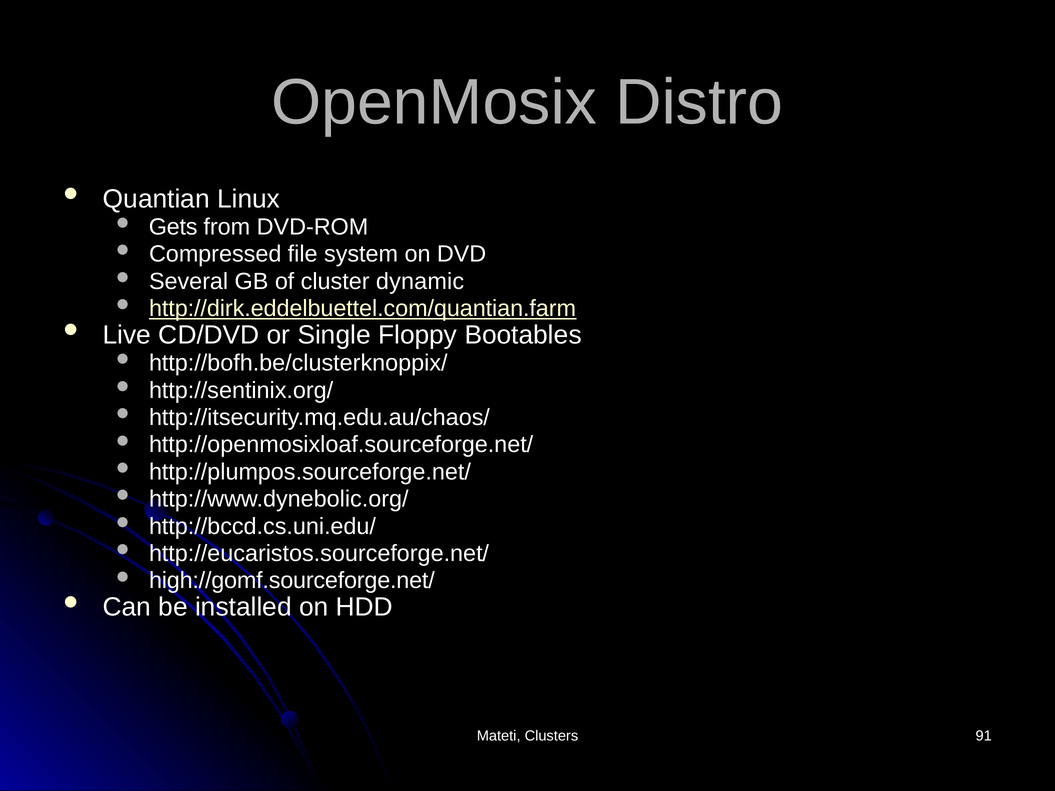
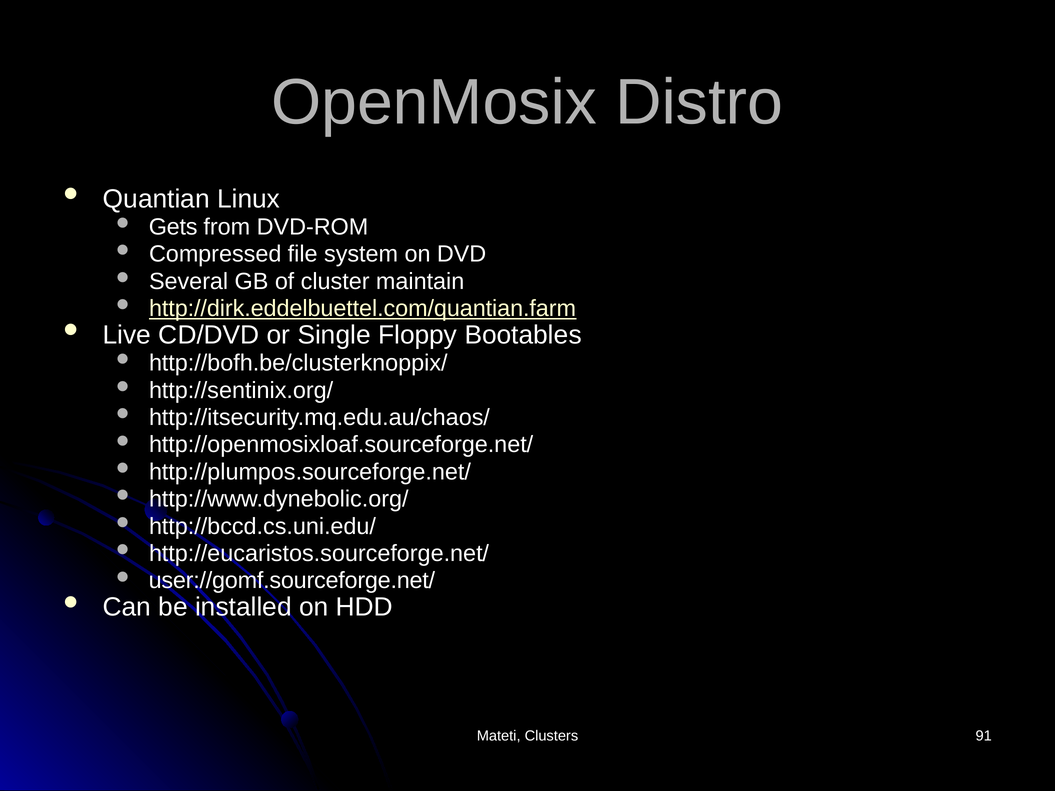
dynamic: dynamic -> maintain (420, 281)
high://gomf.sourceforge.net/: high://gomf.sourceforge.net/ -> user://gomf.sourceforge.net/ (292, 581)
